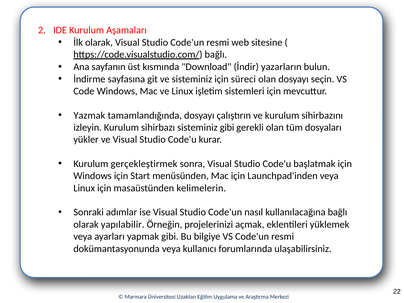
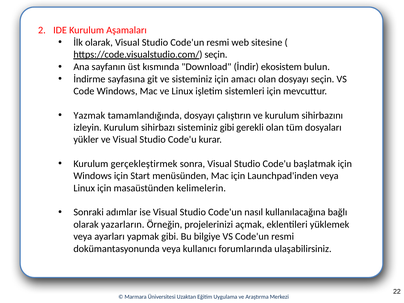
https://code.visualstudio.com/ bağlı: bağlı -> seçin (216, 55)
yazarların: yazarların -> ekosistem (281, 67)
süreci: süreci -> amacı (243, 79)
yapılabilir: yapılabilir -> yazarların (123, 224)
